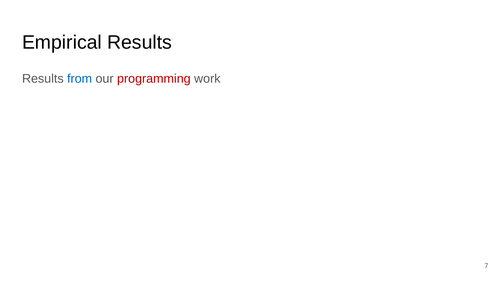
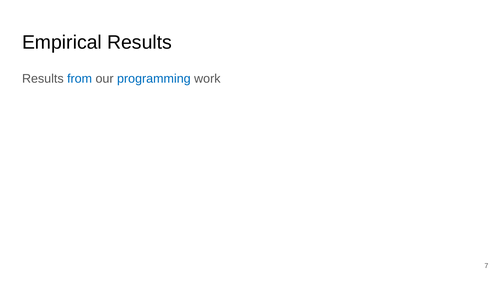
programming colour: red -> blue (154, 79)
